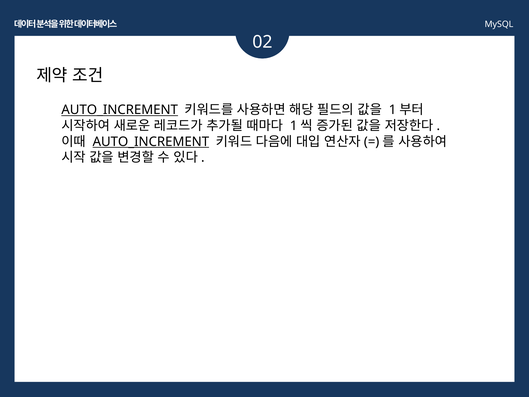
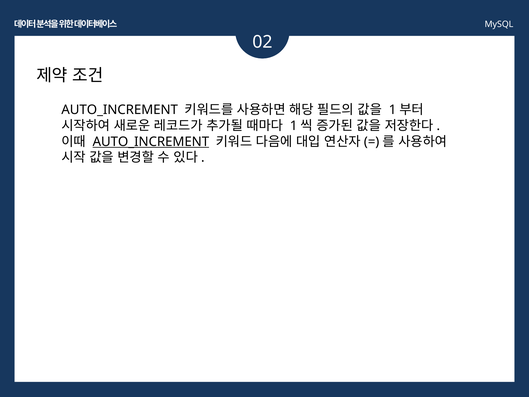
AUTO_INCREMENT underline: present -> none (120, 110)
